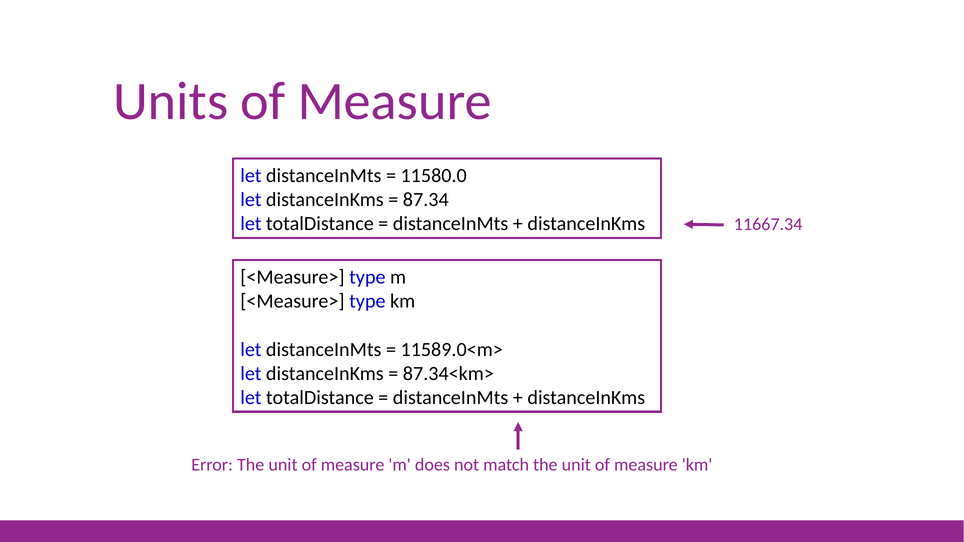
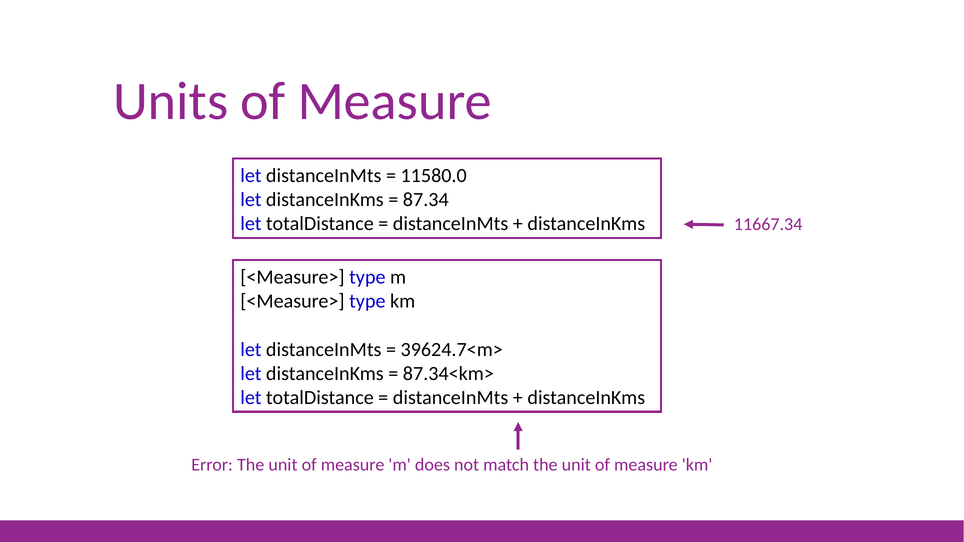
11589.0<m>: 11589.0<m> -> 39624.7<m> (452, 350)
